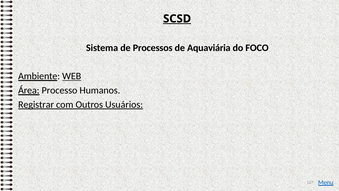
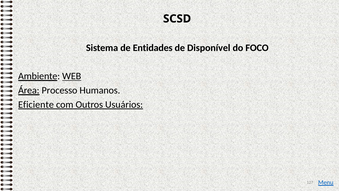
SCSD underline: present -> none (177, 19)
Processos: Processos -> Entidades (153, 48)
Aquaviária: Aquaviária -> Disponível (209, 48)
Registrar: Registrar -> Eficiente (36, 104)
